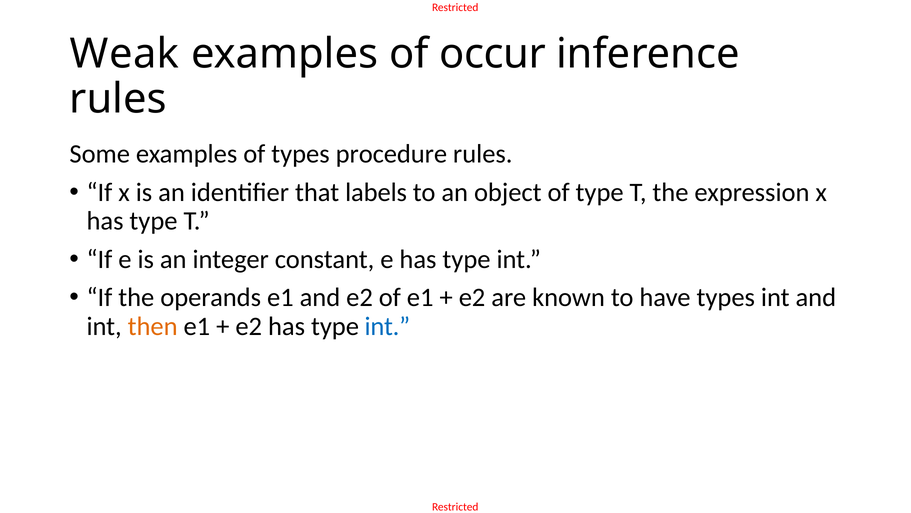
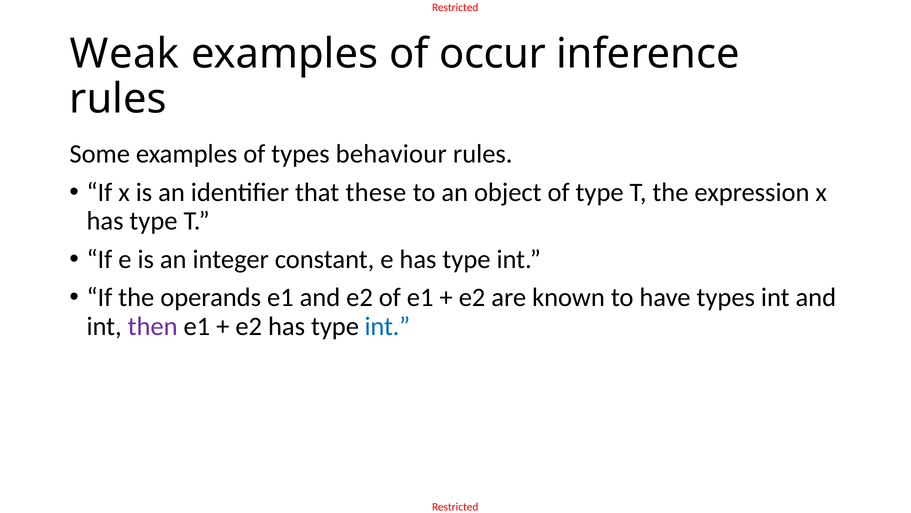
procedure: procedure -> behaviour (391, 154)
labels: labels -> these (376, 192)
then colour: orange -> purple (153, 326)
